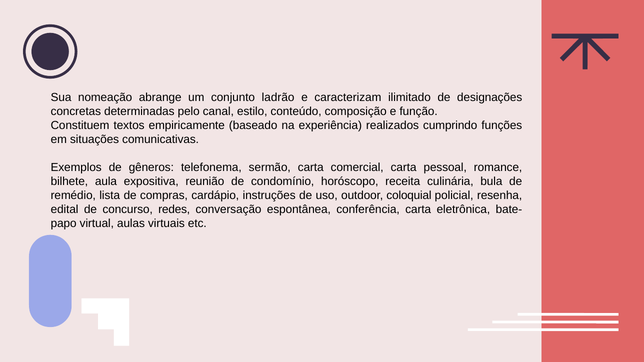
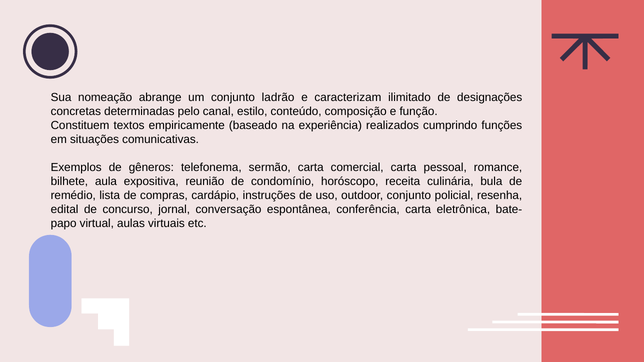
outdoor coloquial: coloquial -> conjunto (409, 195)
redes: redes -> jornal (174, 209)
